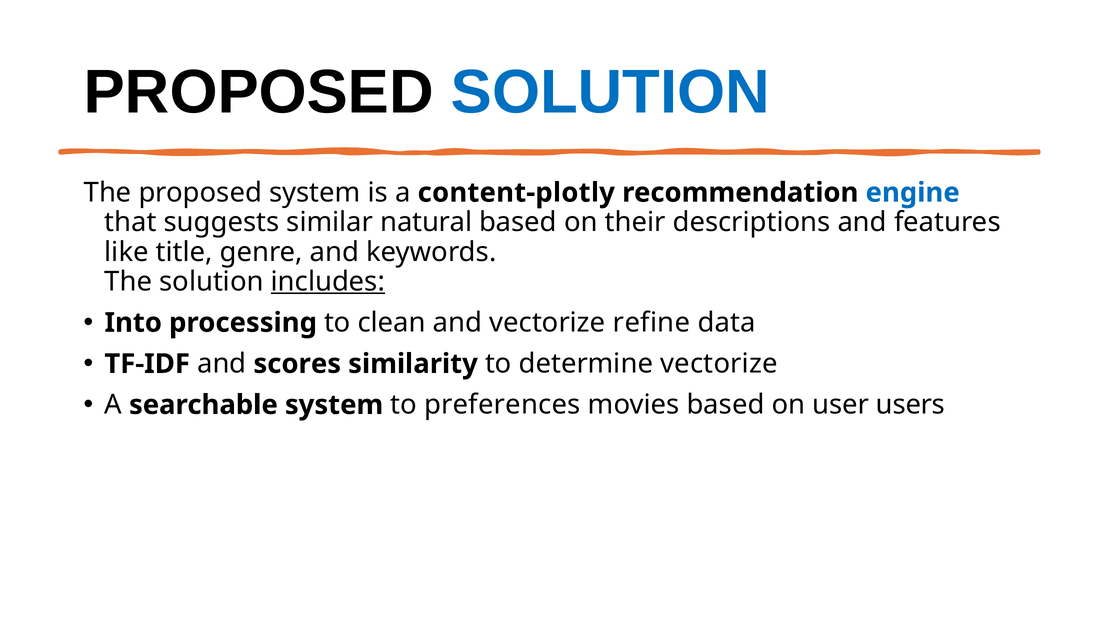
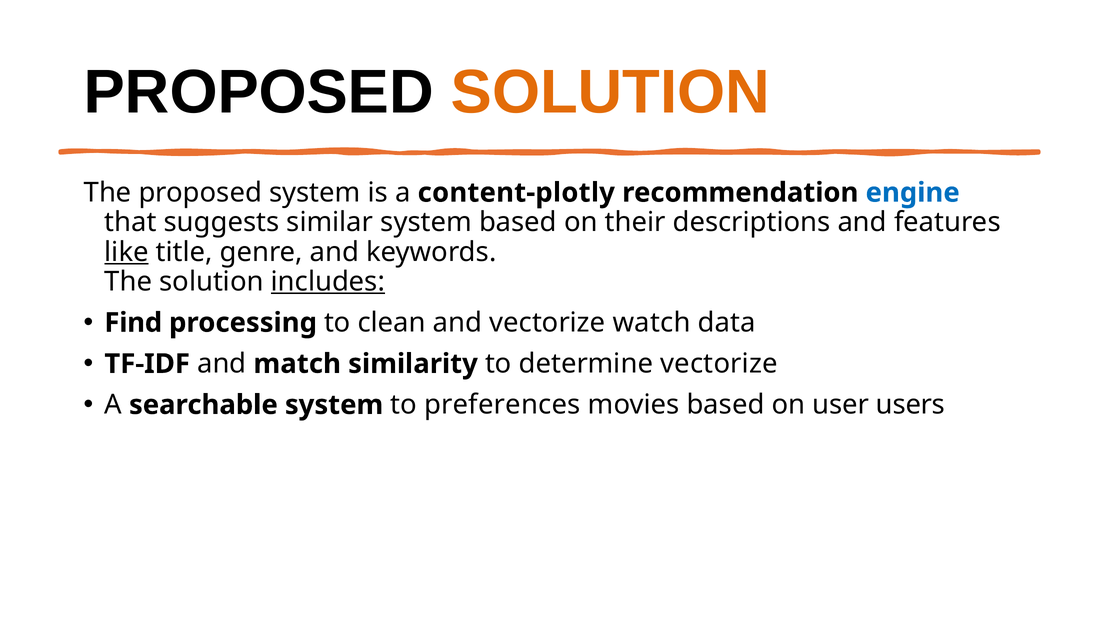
SOLUTION colour: blue -> orange (610, 92)
similar natural: natural -> system (426, 222)
like underline: none -> present (127, 252)
Into: Into -> Find (133, 323)
refine: refine -> watch (652, 323)
scores: scores -> match (297, 364)
